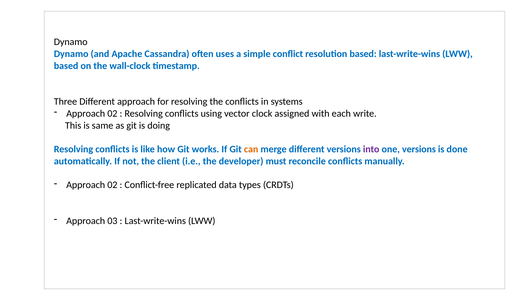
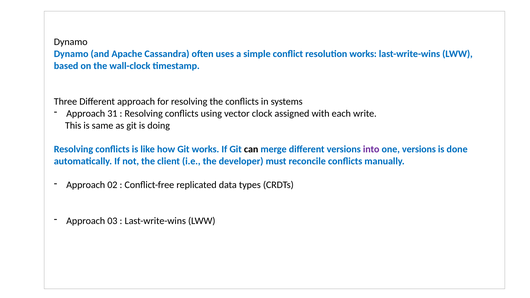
resolution based: based -> works (363, 54)
02: 02 -> 31 (112, 114)
can colour: orange -> black (251, 149)
